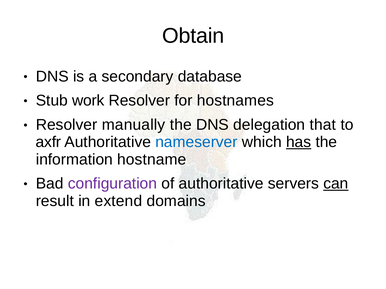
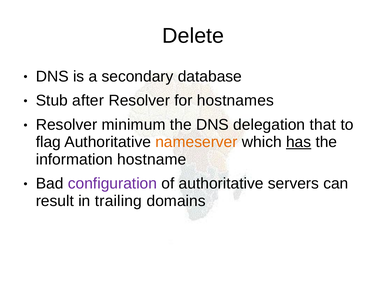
Obtain: Obtain -> Delete (193, 36)
work: work -> after (88, 101)
manually: manually -> minimum (134, 125)
axfr: axfr -> flag (48, 142)
nameserver colour: blue -> orange (196, 142)
can underline: present -> none (336, 184)
extend: extend -> trailing (118, 201)
